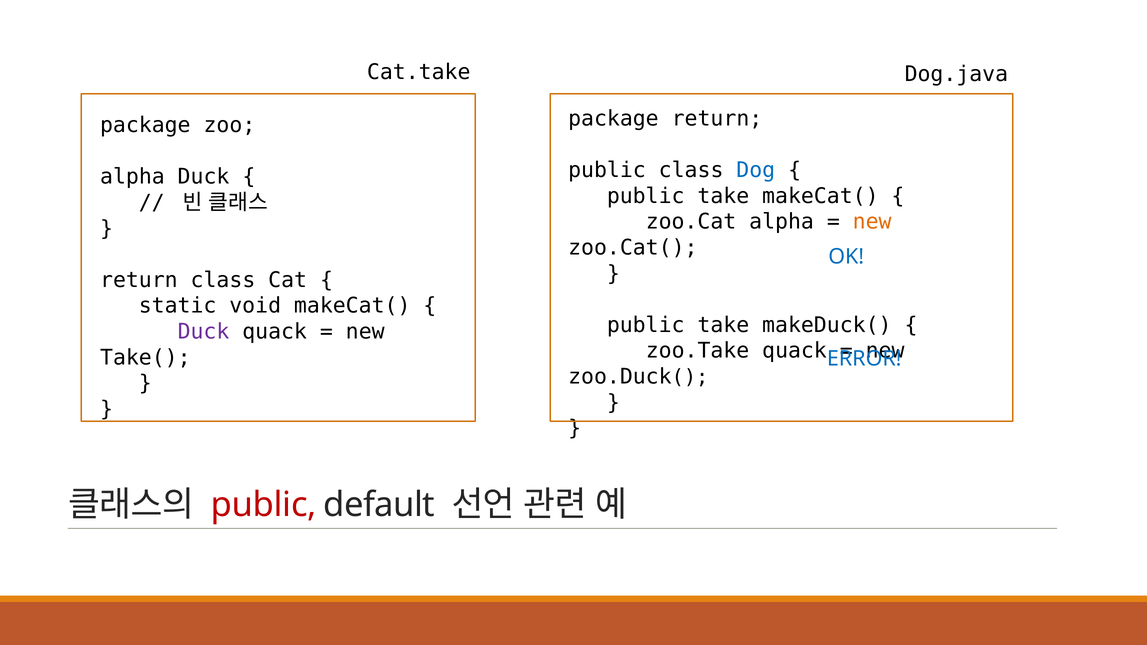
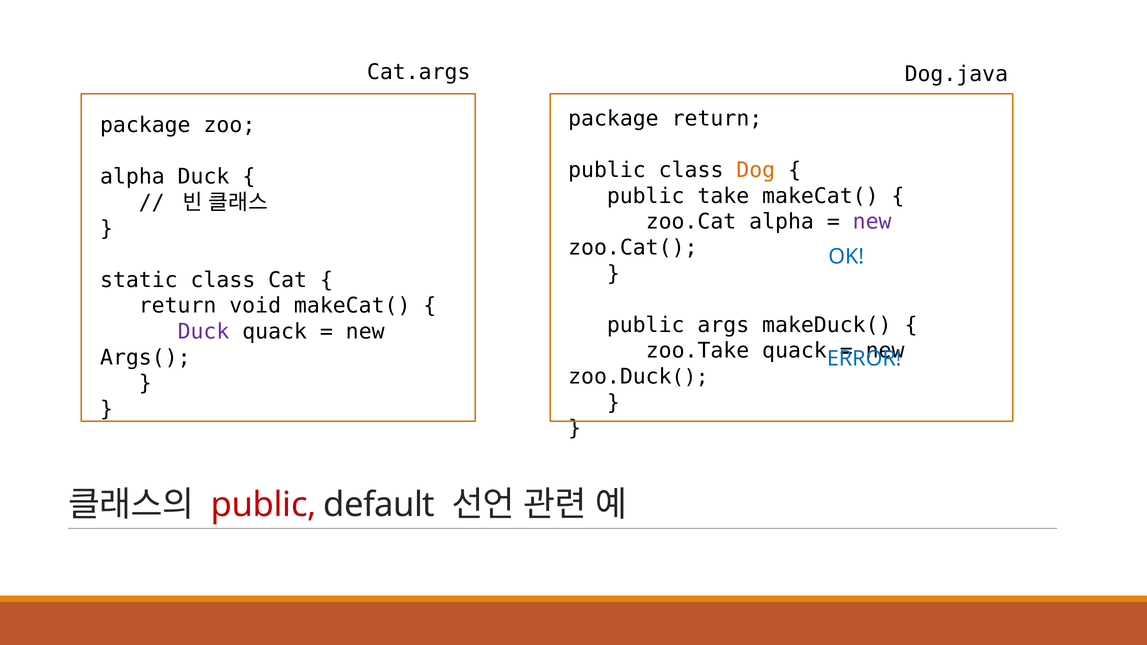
Cat.take: Cat.take -> Cat.args (419, 72)
Dog colour: blue -> orange (756, 170)
new colour: orange -> purple (872, 222)
return: return -> static (139, 280)
static: static -> return (178, 306)
take: take -> args (723, 325)
Take(: Take( -> Args( (145, 358)
